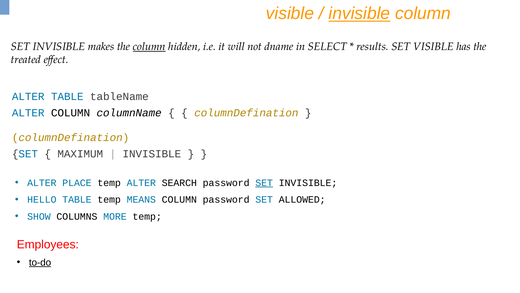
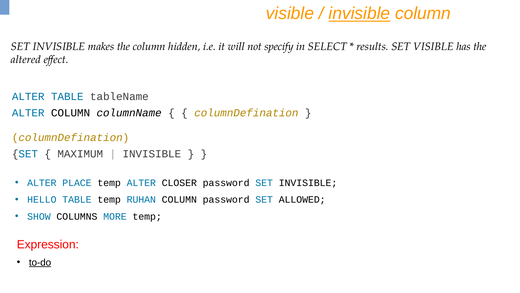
column underline: present -> none (149, 47)
dname: dname -> specify (279, 47)
treated: treated -> altered (26, 60)
SEARCH: SEARCH -> CLOSER (179, 182)
SET underline: present -> none (264, 182)
MEANS: MEANS -> RUHAN (141, 199)
Employees: Employees -> Expression (48, 244)
